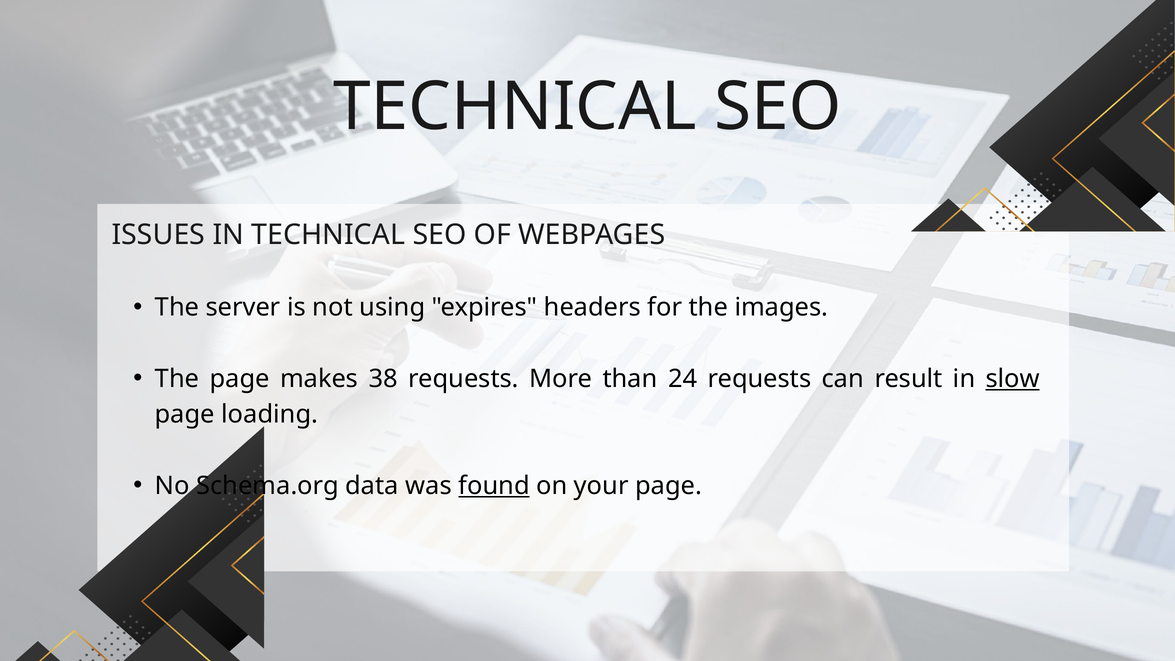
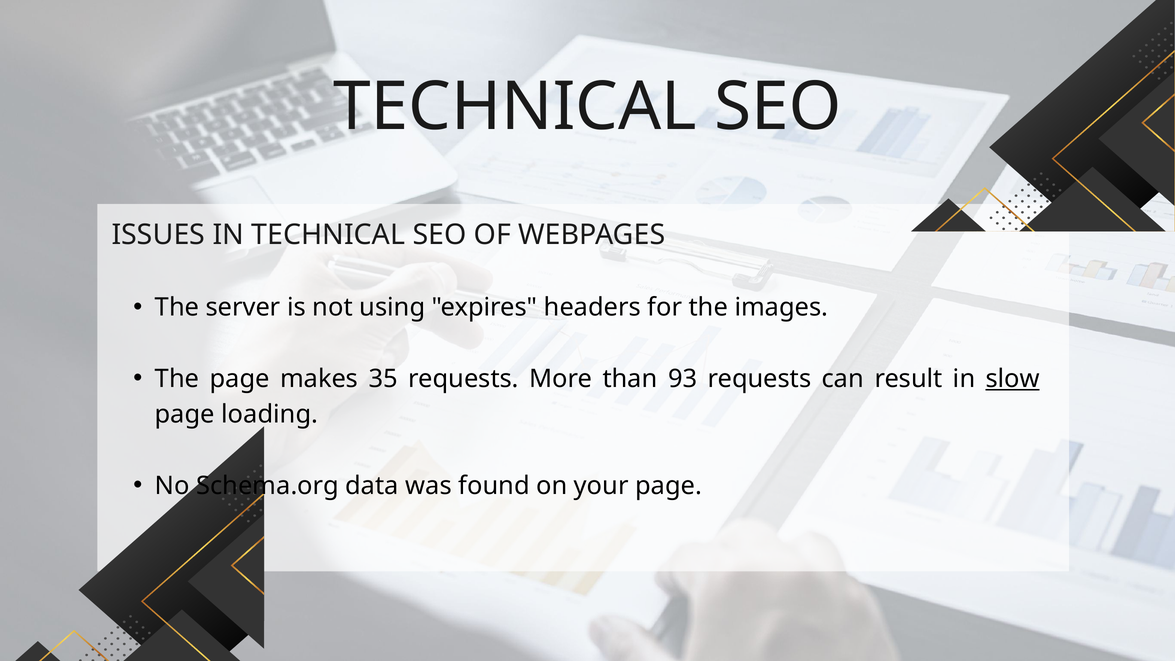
38: 38 -> 35 (383, 379)
24: 24 -> 93 (683, 379)
found underline: present -> none (494, 486)
